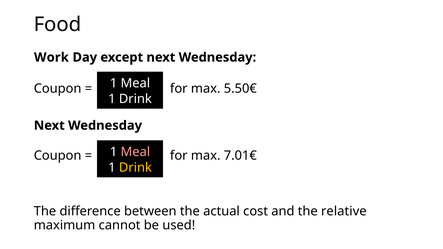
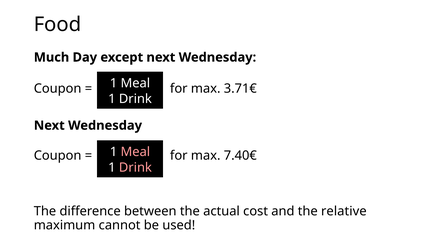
Work: Work -> Much (52, 57)
5.50€: 5.50€ -> 3.71€ (240, 88)
7.01€: 7.01€ -> 7.40€ (240, 156)
Drink colour: yellow -> pink (135, 168)
